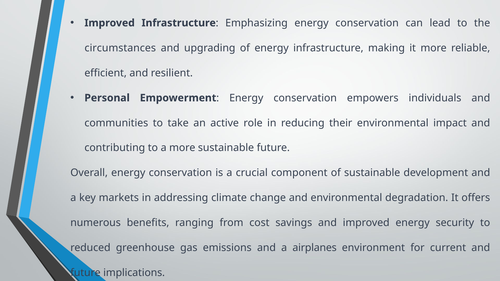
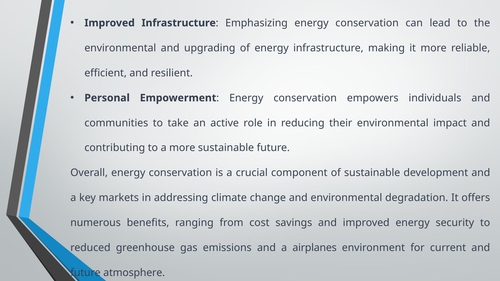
circumstances: circumstances -> environmental (120, 48)
implications: implications -> atmosphere (134, 273)
